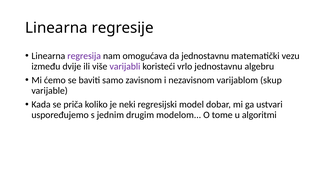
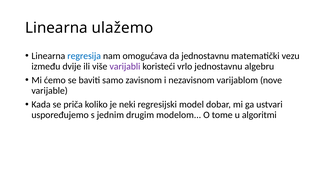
regresije: regresije -> ulažemo (122, 28)
regresija colour: purple -> blue (84, 56)
skup: skup -> nove (271, 80)
